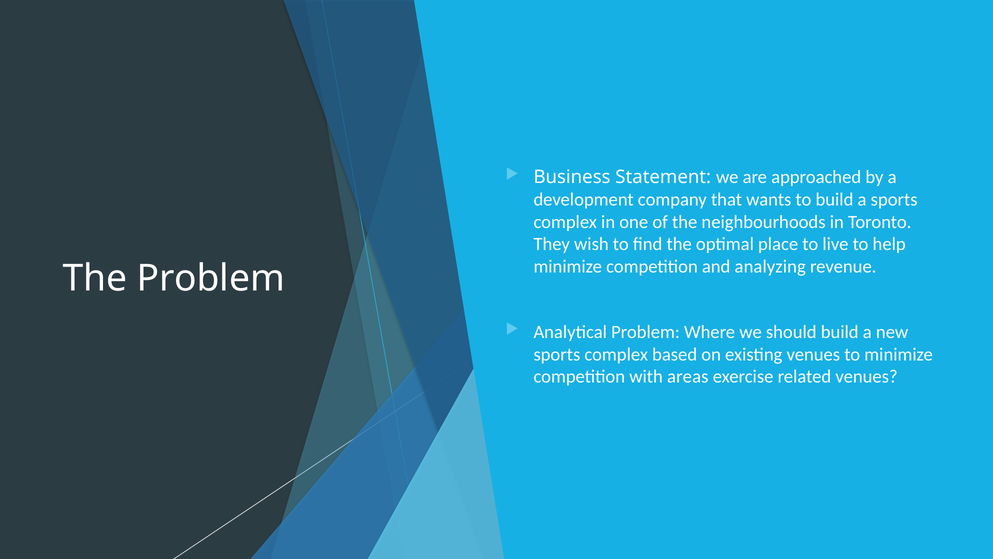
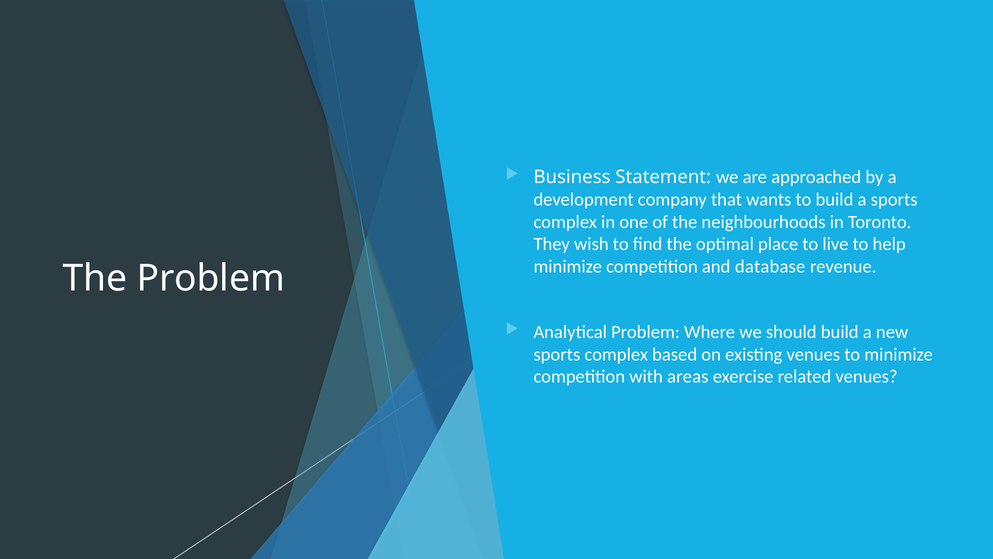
analyzing: analyzing -> database (770, 266)
